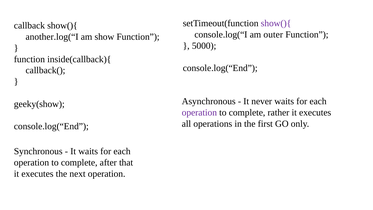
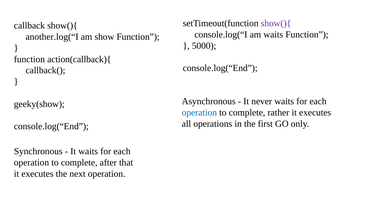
am outer: outer -> waits (273, 35)
inside(callback){: inside(callback){ -> action(callback){ (79, 59)
operation colour: purple -> blue (199, 112)
